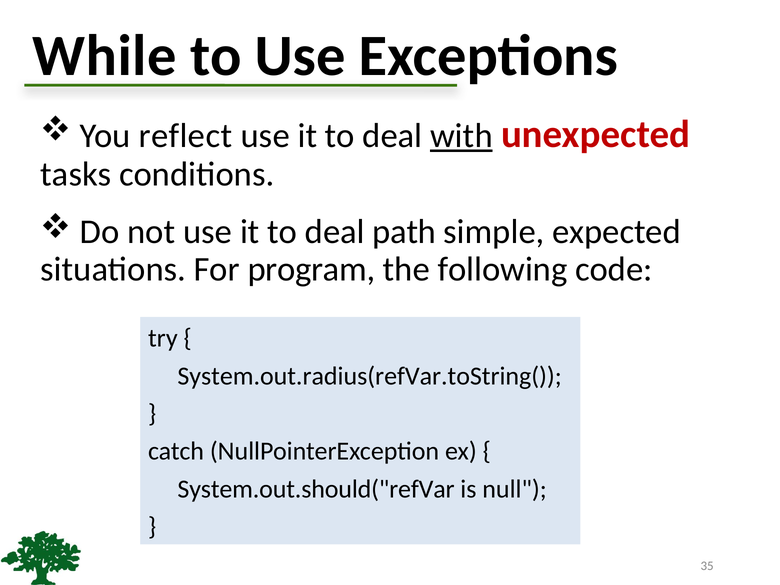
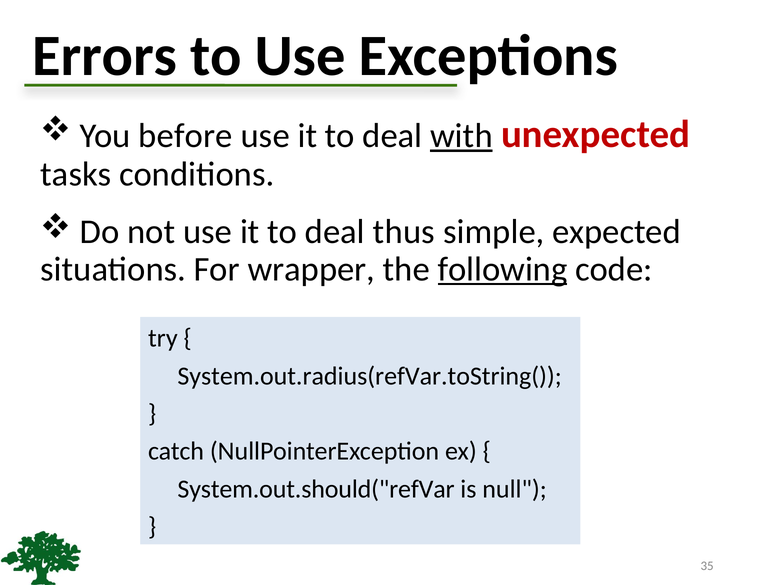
While: While -> Errors (105, 56)
reflect: reflect -> before (186, 136)
path: path -> thus (404, 232)
program: program -> wrapper (311, 269)
following underline: none -> present (503, 269)
